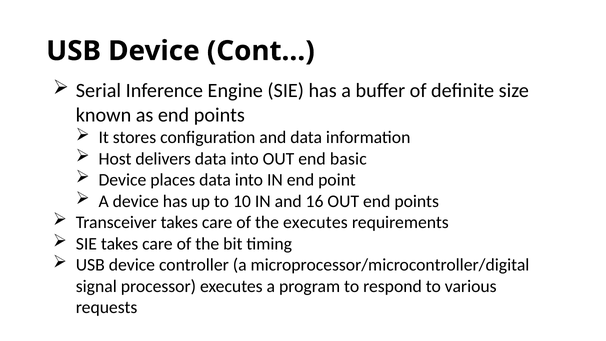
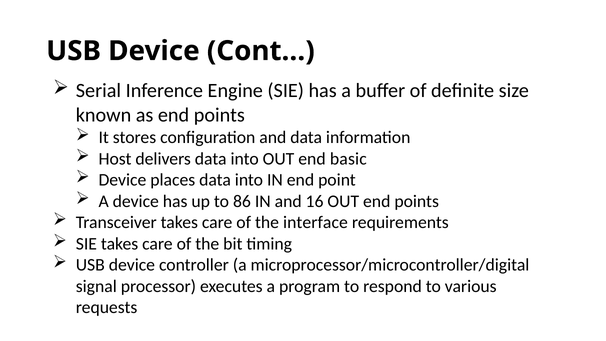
10: 10 -> 86 (242, 201)
the executes: executes -> interface (315, 222)
